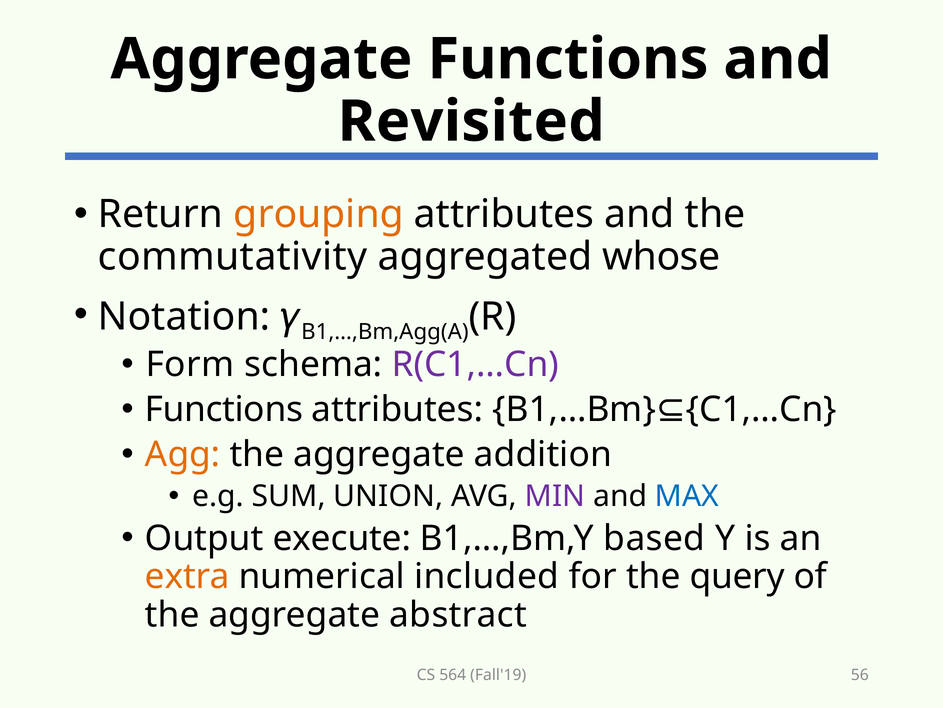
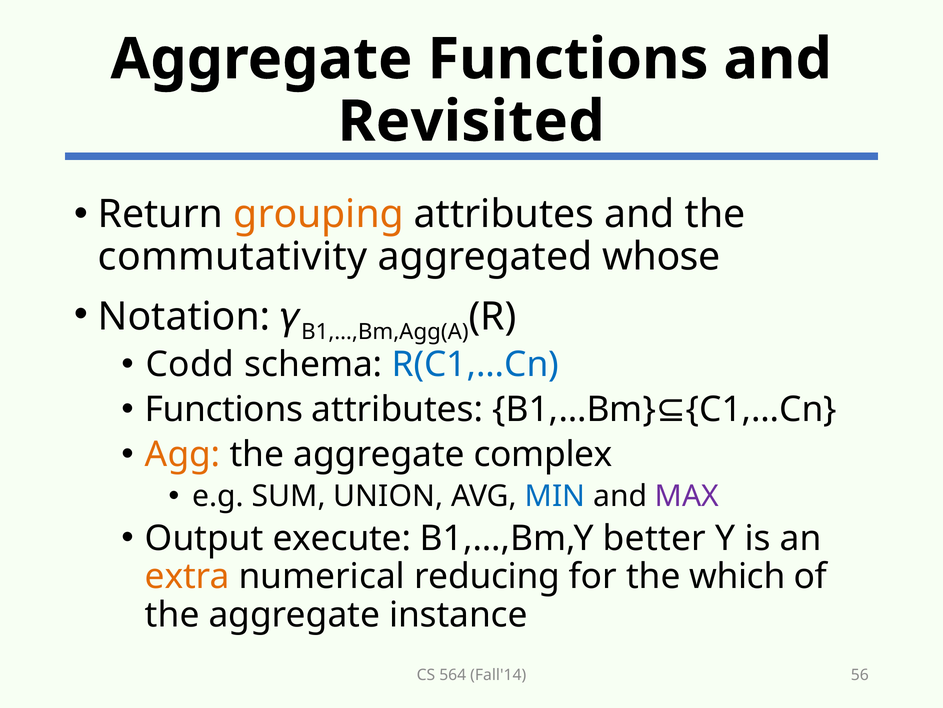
Form: Form -> Codd (190, 364)
R(C1,…Cn colour: purple -> blue (475, 364)
addition: addition -> complex (543, 454)
MIN colour: purple -> blue (555, 496)
MAX colour: blue -> purple (687, 496)
based: based -> better (654, 538)
included: included -> reducing (487, 576)
query: query -> which (737, 576)
abstract: abstract -> instance (458, 614)
Fall'19: Fall'19 -> Fall'14 (498, 674)
